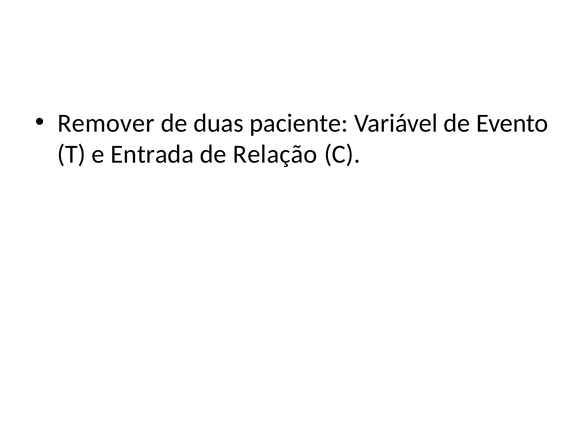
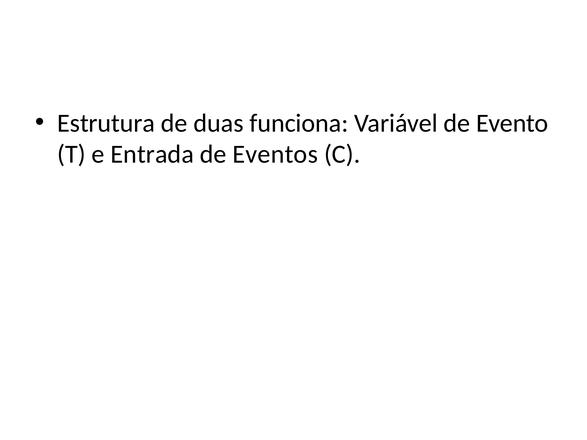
Remover: Remover -> Estrutura (106, 123)
paciente: paciente -> funciona (299, 123)
Relação: Relação -> Eventos (275, 154)
